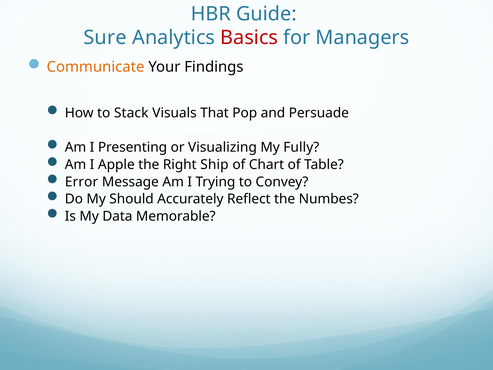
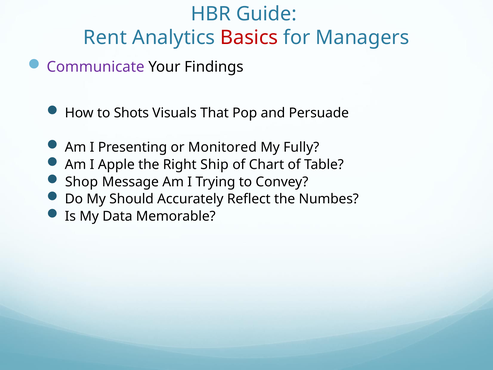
Sure: Sure -> Rent (105, 38)
Communicate colour: orange -> purple (96, 67)
Stack: Stack -> Shots (131, 113)
Visualizing: Visualizing -> Monitored (222, 147)
Error: Error -> Shop (82, 182)
